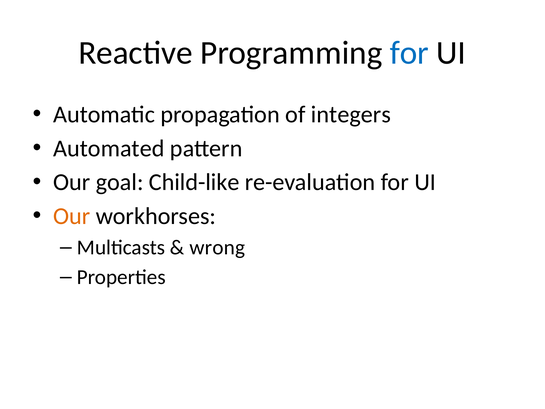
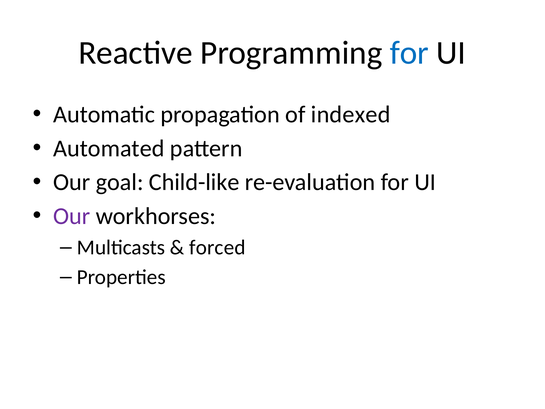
integers: integers -> indexed (351, 114)
Our colour: orange -> purple (72, 216)
wrong: wrong -> forced (217, 247)
